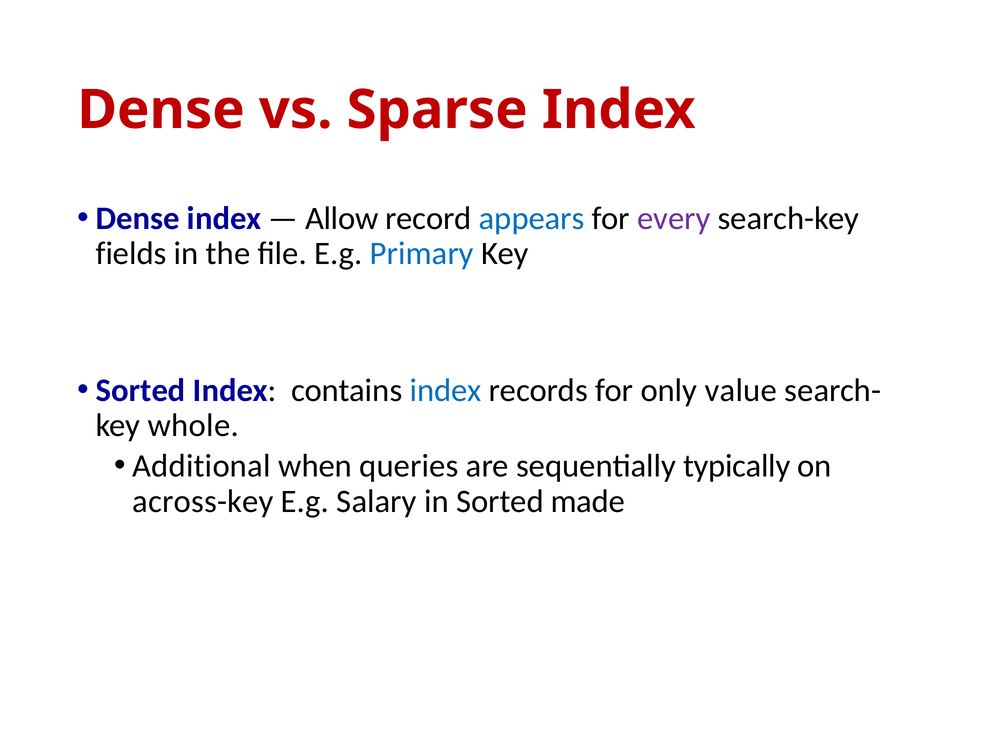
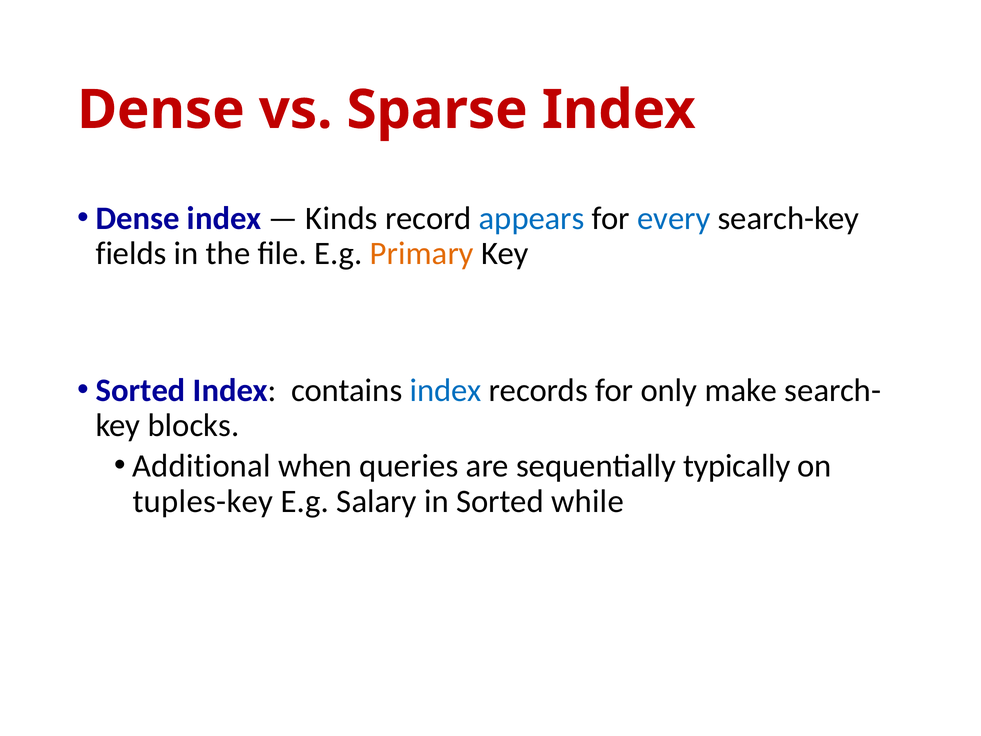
Allow: Allow -> Kinds (342, 218)
every colour: purple -> blue (674, 218)
Primary colour: blue -> orange (422, 254)
value: value -> make (741, 390)
whole: whole -> blocks (194, 425)
across-key: across-key -> tuples-key (203, 501)
made: made -> while (587, 501)
